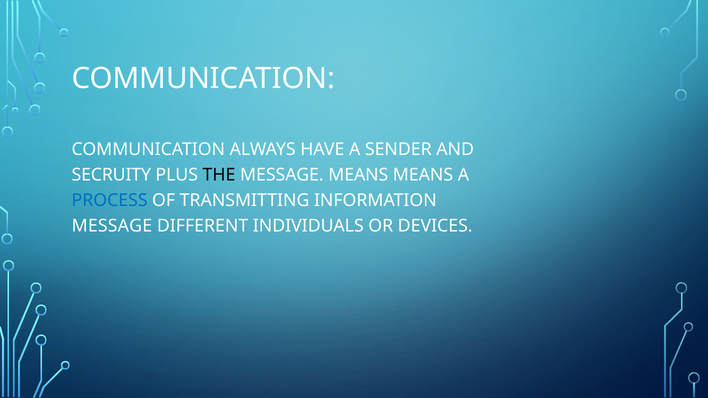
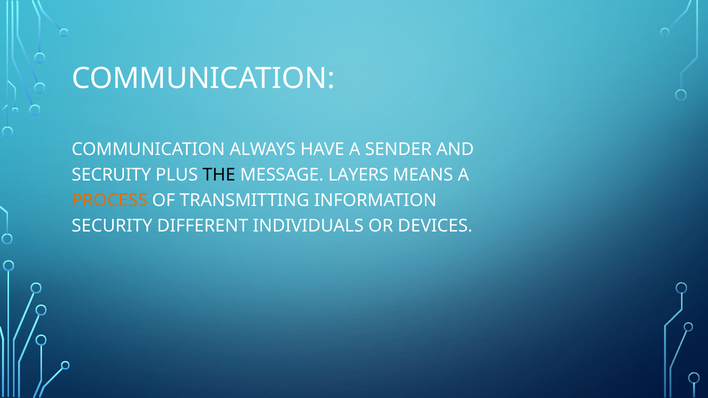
MESSAGE MEANS: MEANS -> LAYERS (358, 175)
PROCESS colour: blue -> orange (110, 200)
MESSAGE: MESSAGE -> SECURITY (112, 226)
